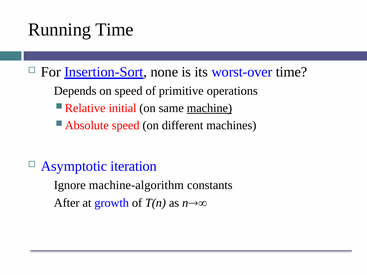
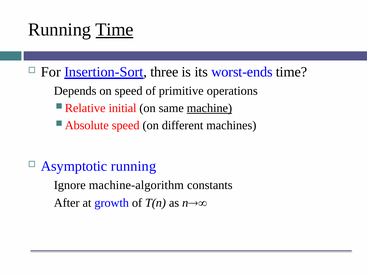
Time underline: none -> present (115, 30)
none: none -> three (164, 72)
worst-over: worst-over -> worst-ends (242, 72)
Asymptotic iteration: iteration -> running (134, 166)
